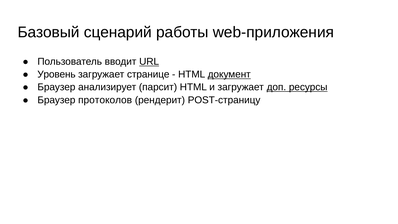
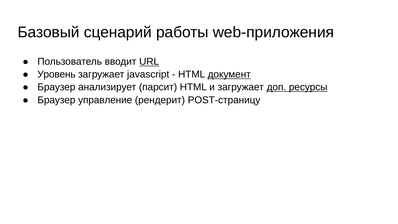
странице: странице -> javascript (148, 74)
протоколов: протоколов -> управление (105, 100)
